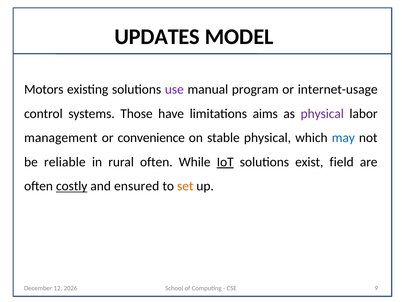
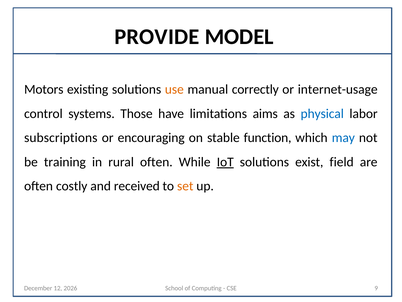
UPDATES: UPDATES -> PROVIDE (157, 37)
use colour: purple -> orange (174, 89)
program: program -> correctly (255, 89)
physical colour: purple -> blue (322, 114)
management: management -> subscriptions (61, 138)
convenience: convenience -> encouraging (151, 138)
stable physical: physical -> function (268, 138)
reliable: reliable -> training (65, 162)
costly underline: present -> none (72, 186)
ensured: ensured -> received (137, 186)
